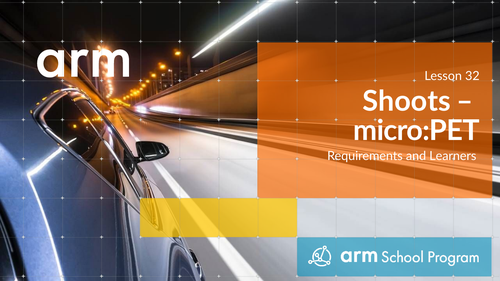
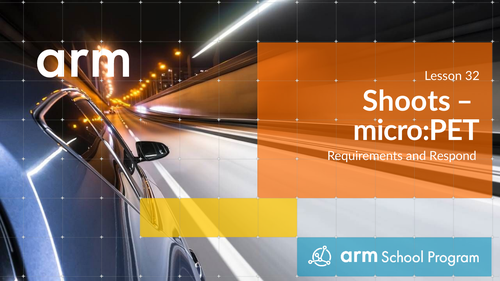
Learners: Learners -> Respond (453, 156)
